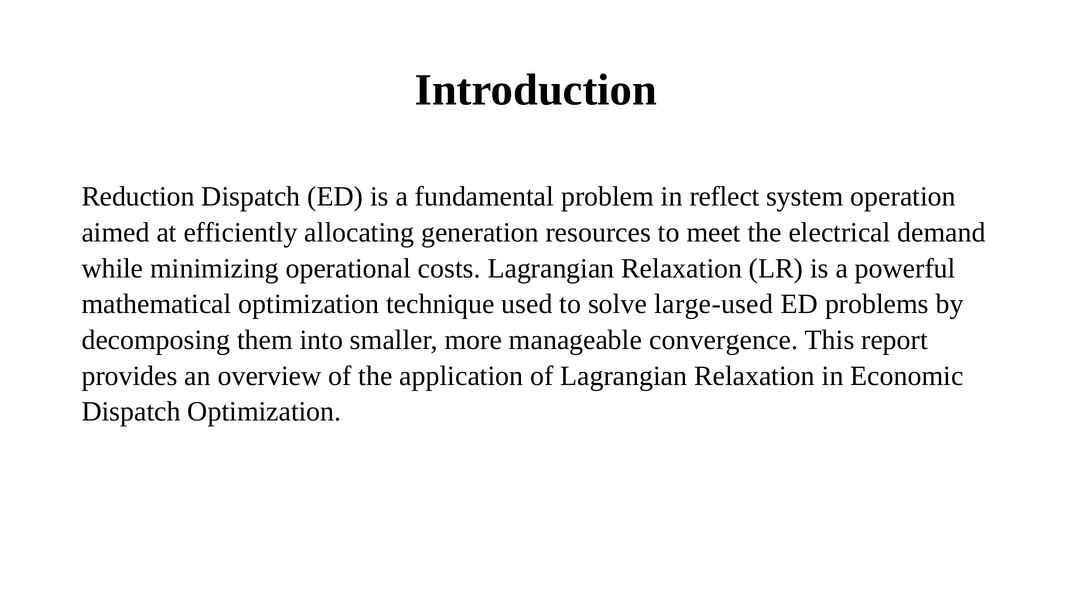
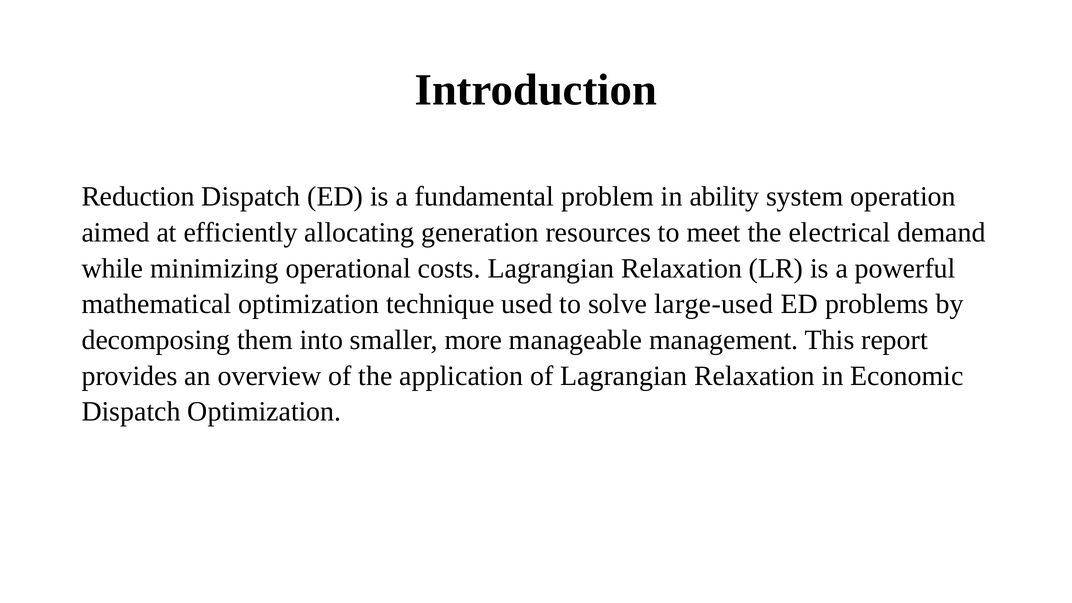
reflect: reflect -> ability (724, 197)
convergence: convergence -> management (724, 340)
